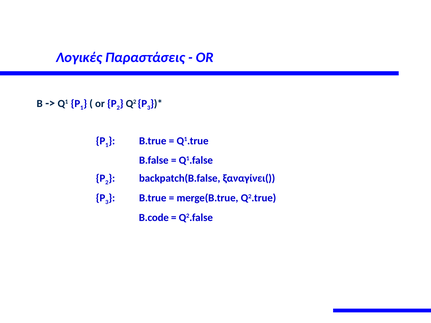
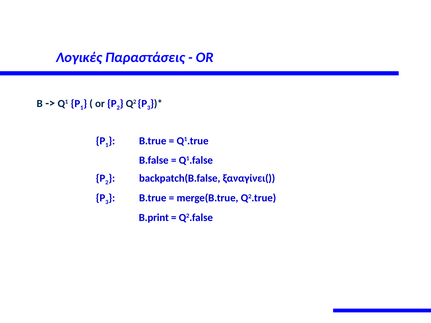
B.code: B.code -> B.print (154, 218)
